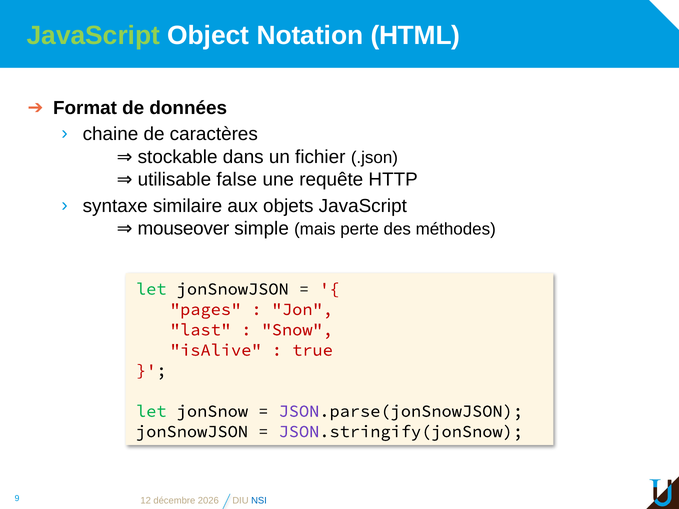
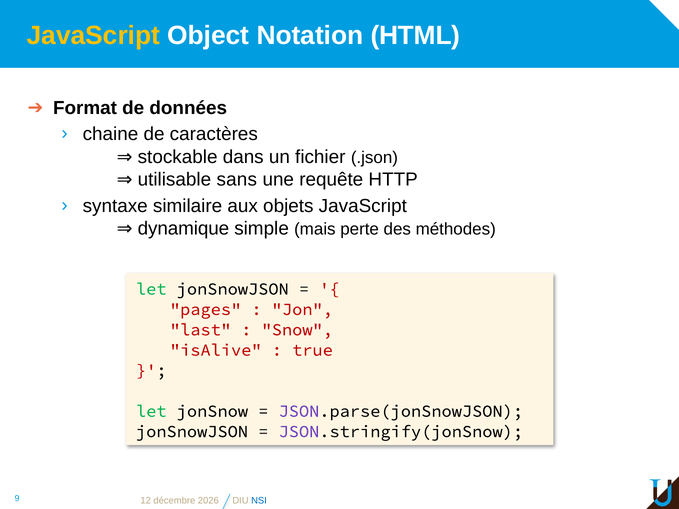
JavaScript colour: light green -> yellow (93, 36)
false: false -> sans (237, 180)
mouseover: mouseover -> dynamique (183, 229)
